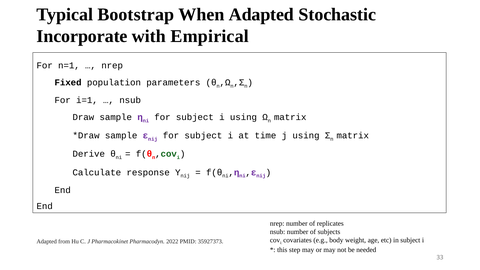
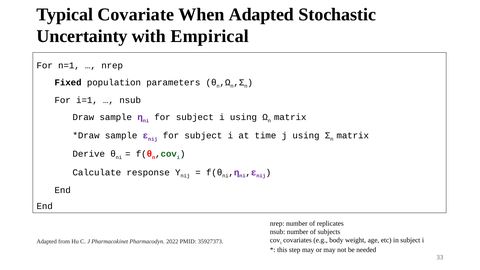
Bootstrap: Bootstrap -> Covariate (136, 15)
Incorporate: Incorporate -> Uncertainty (82, 36)
